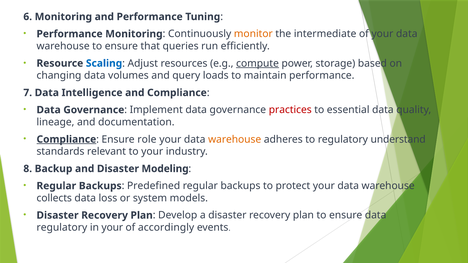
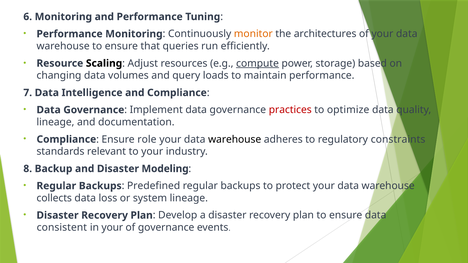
intermediate: intermediate -> architectures (325, 34)
Scaling colour: blue -> black (104, 63)
essential: essential -> optimize (348, 110)
Compliance underline: present -> none (66, 139)
warehouse colour: orange -> black (235, 139)
understand: understand -> constraints (398, 139)
system models: models -> lineage (189, 198)
regulatory: regulatory -> consistent (62, 228)
of accordingly: accordingly -> governance (166, 228)
